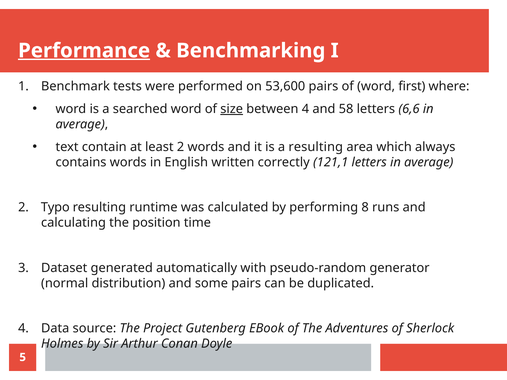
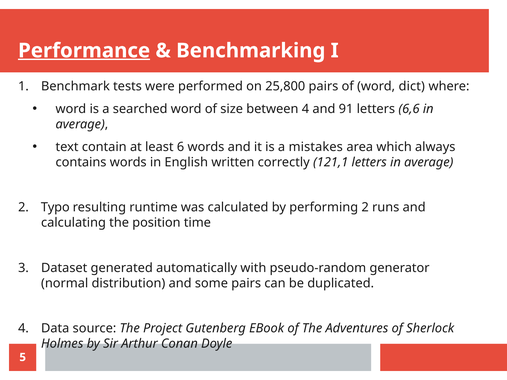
53,600: 53,600 -> 25,800 (285, 86)
first: first -> dict (412, 86)
size underline: present -> none (232, 109)
58: 58 -> 91 (346, 109)
least 2: 2 -> 6 (181, 147)
a resulting: resulting -> mistakes (316, 147)
performing 8: 8 -> 2 (365, 207)
